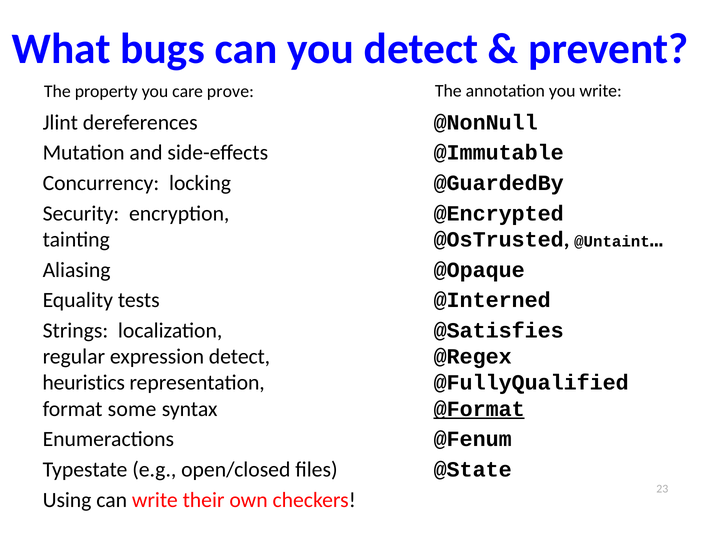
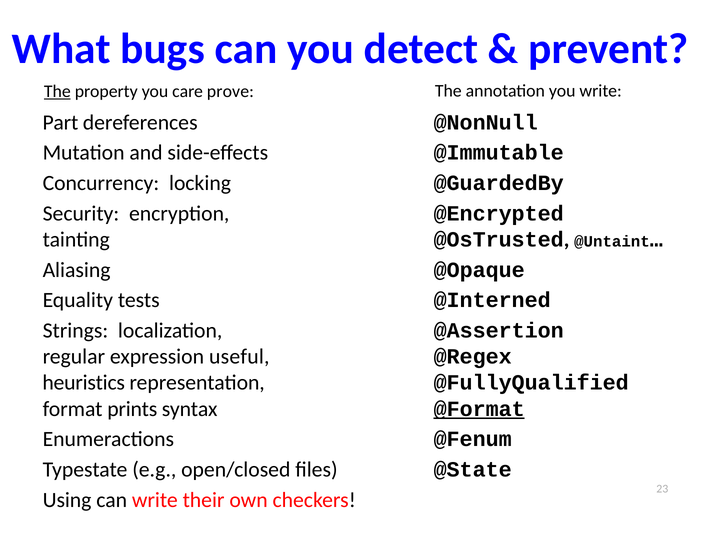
The underline: none -> present (57, 92)
Jlint: Jlint -> Part (60, 122)
@Satisfies: @Satisfies -> @Assertion (499, 331)
expression detect: detect -> useful (239, 357)
some: some -> prints (132, 409)
